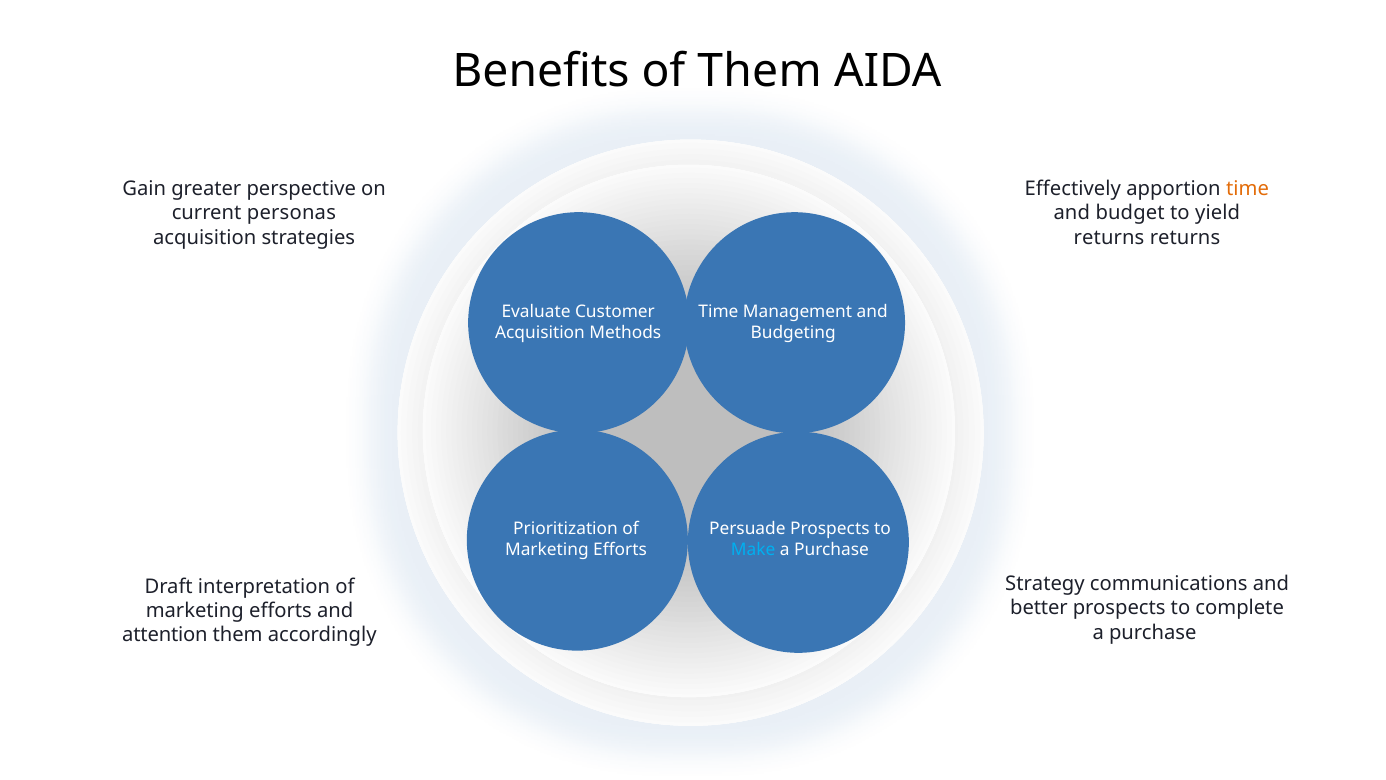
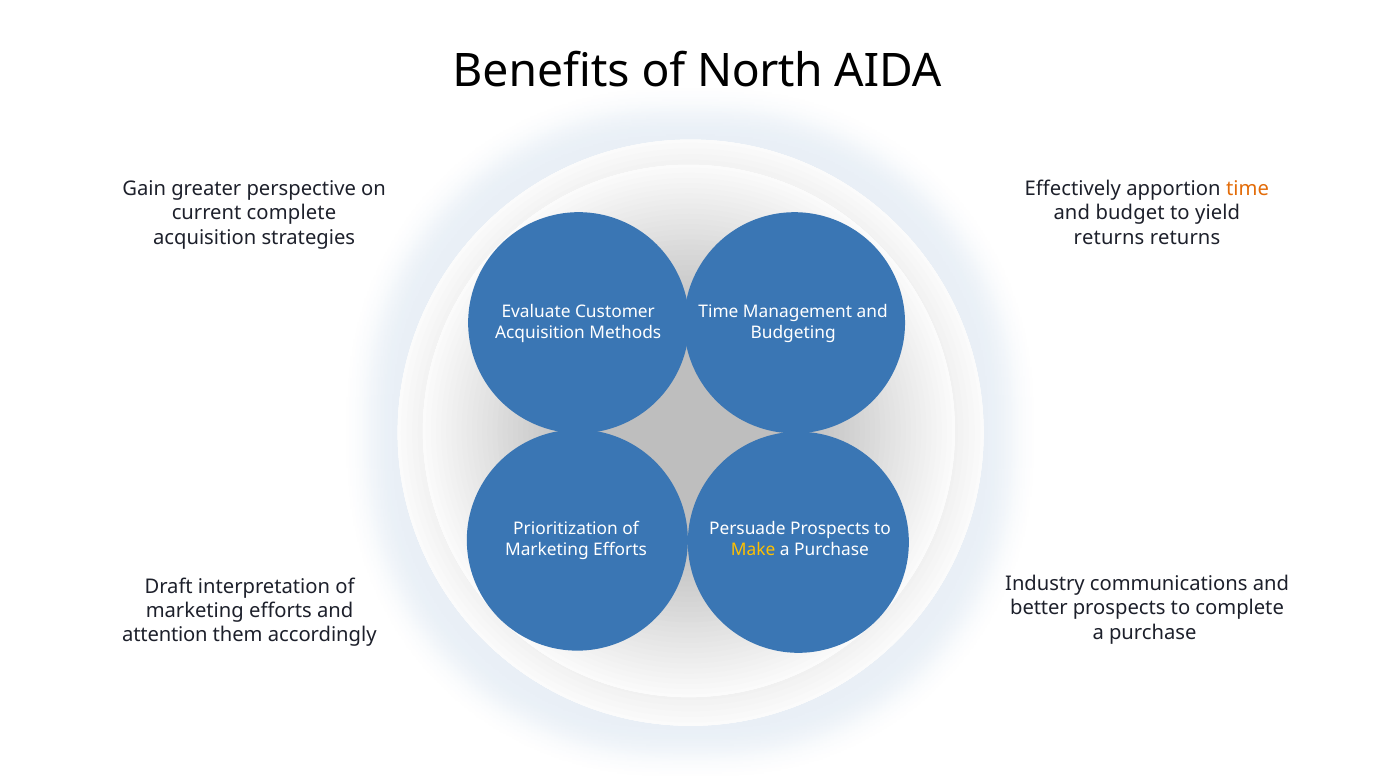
of Them: Them -> North (760, 71)
current personas: personas -> complete (291, 213)
Make colour: light blue -> yellow (753, 549)
Strategy: Strategy -> Industry (1045, 584)
